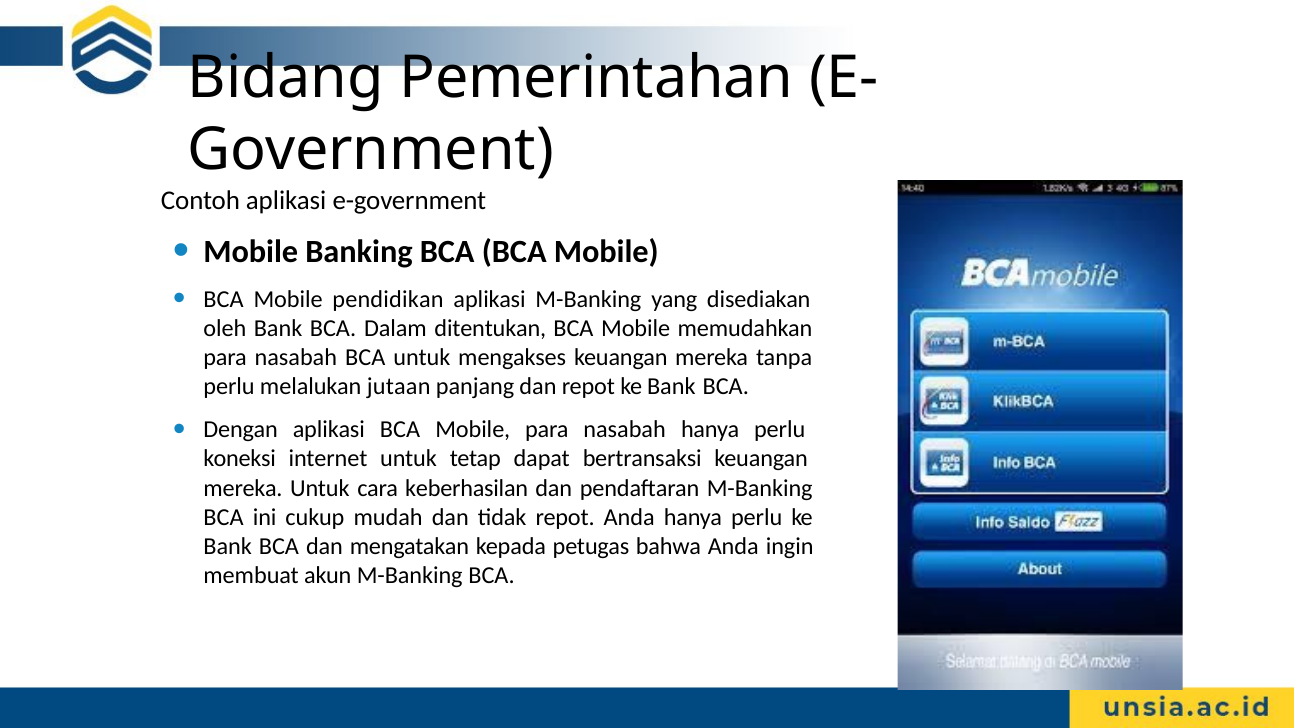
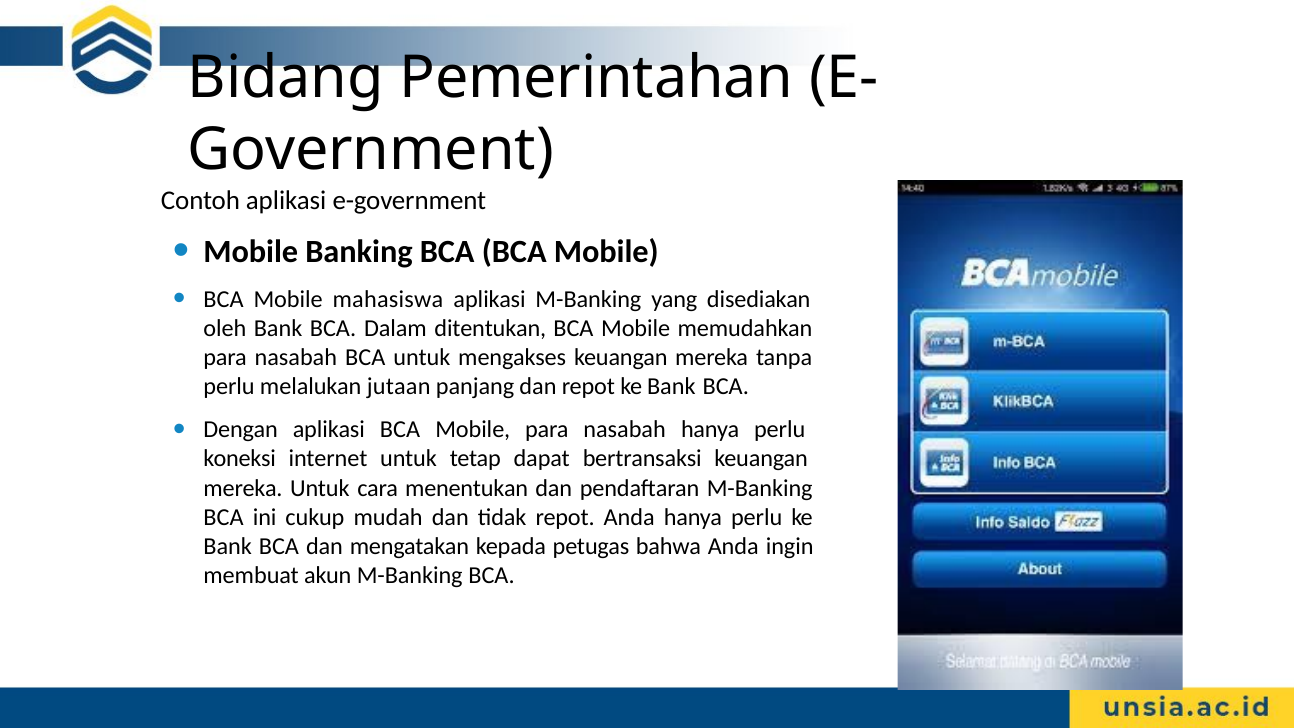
pendidikan: pendidikan -> mahasiswa (388, 299)
keberhasilan: keberhasilan -> menentukan (467, 488)
